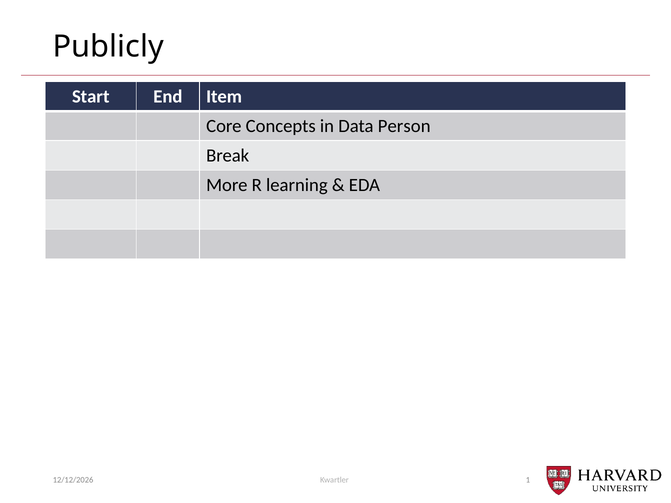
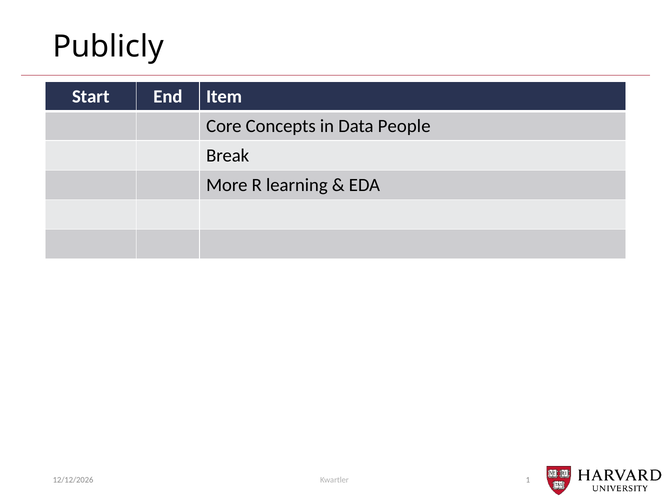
Person: Person -> People (404, 126)
